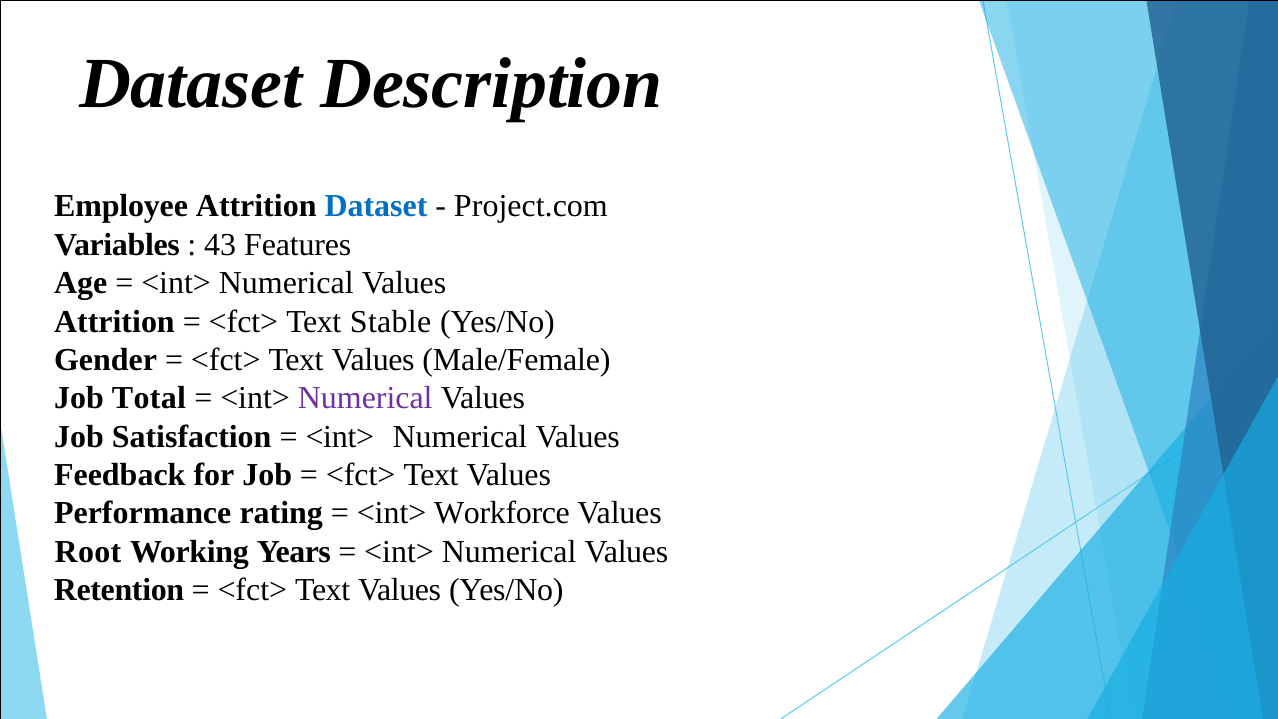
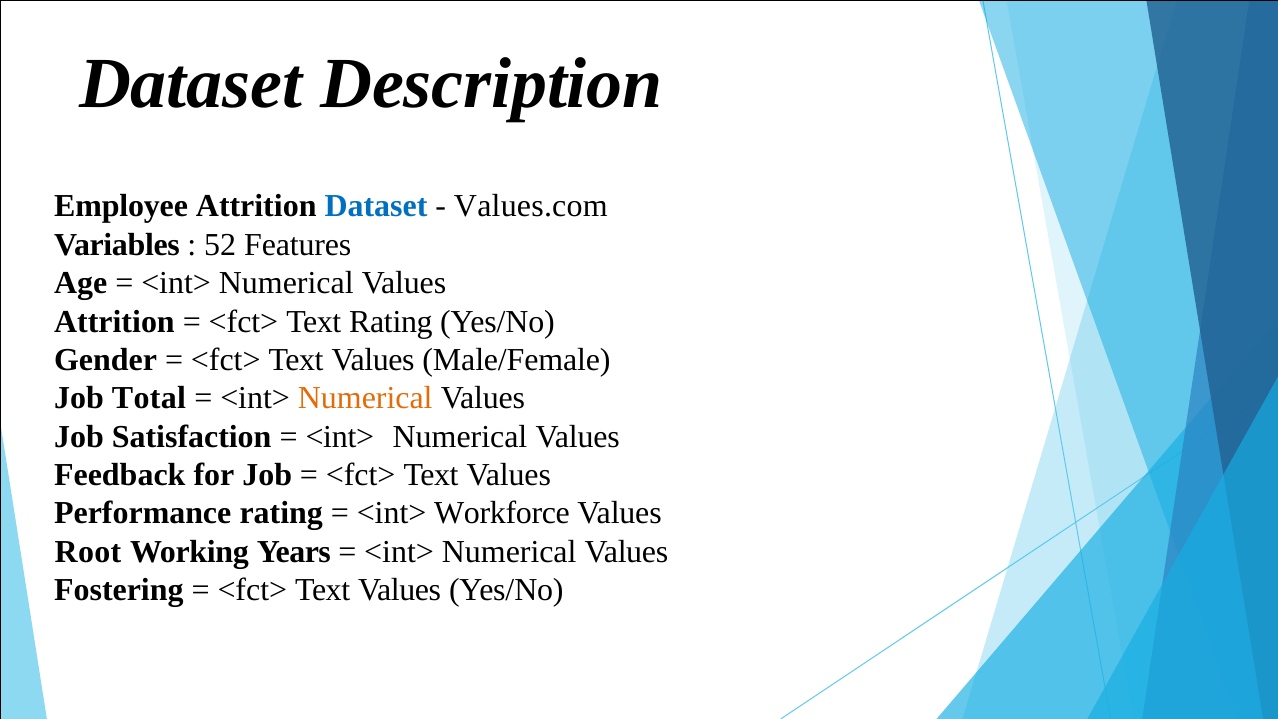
Project.com: Project.com -> Values.com (531, 206)
43: 43 -> 52 (220, 245)
Text Stable: Stable -> Rating (391, 321)
Numerical colour: purple -> orange (365, 398)
Retention: Retention -> Fostering (119, 590)
